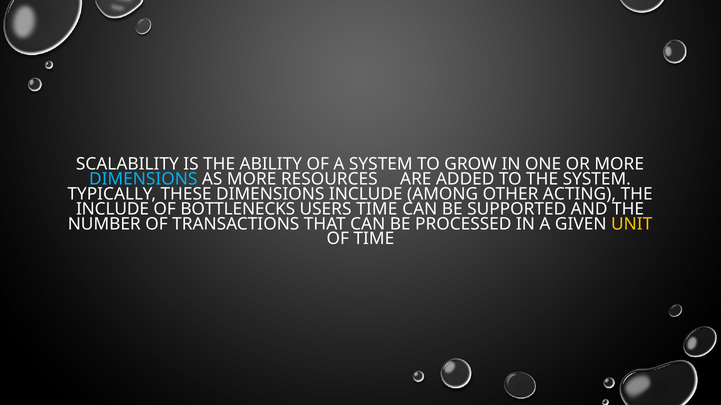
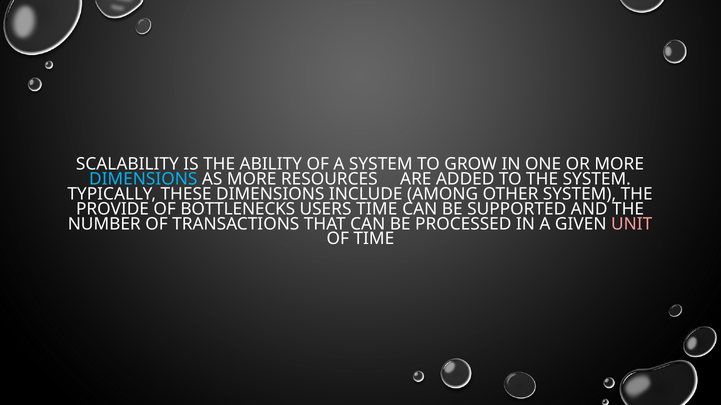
OTHER ACTING: ACTING -> SYSTEM (580, 194)
INCLUDE: INCLUDE -> PROVIDE (112, 209)
UNIT colour: yellow -> pink (632, 224)
